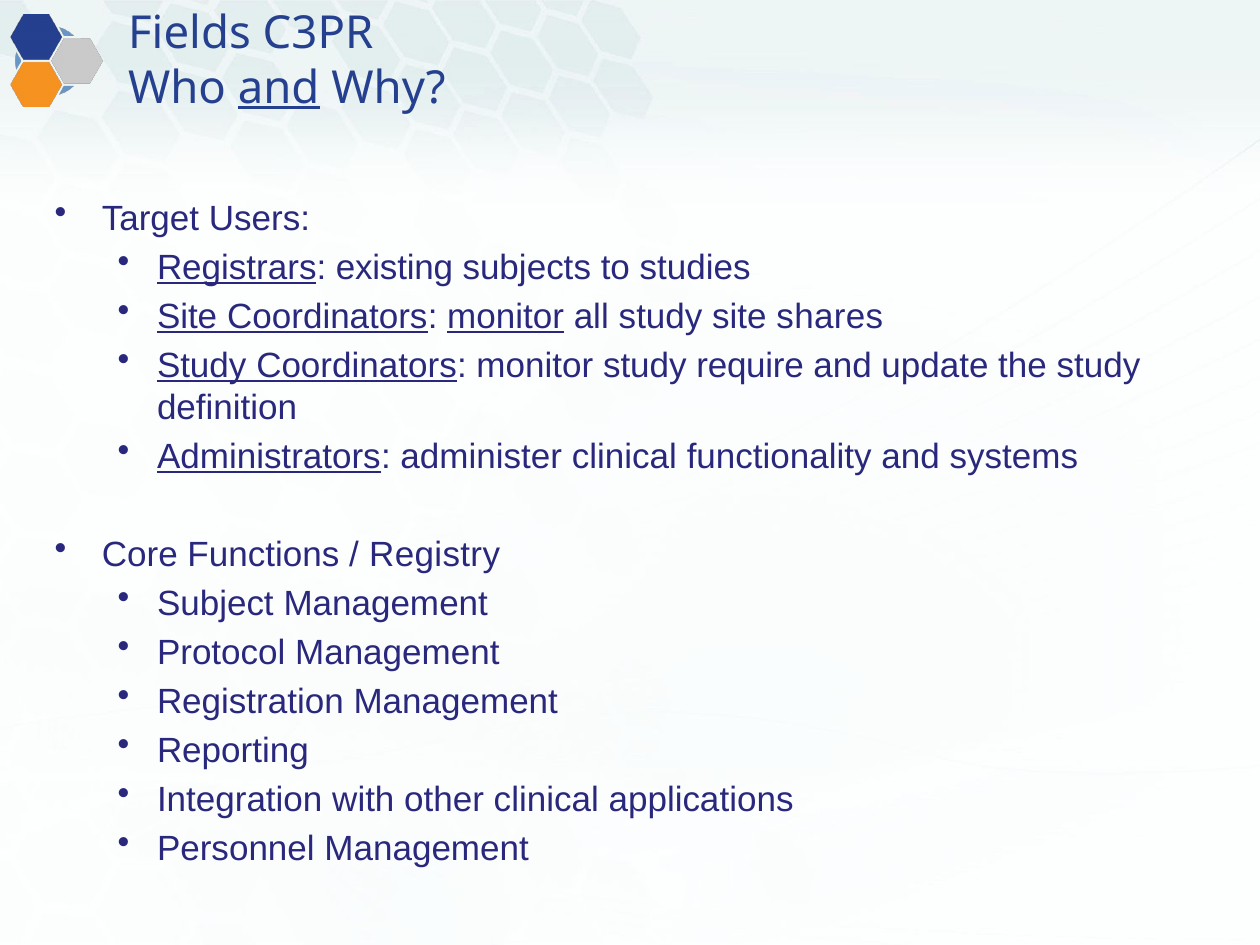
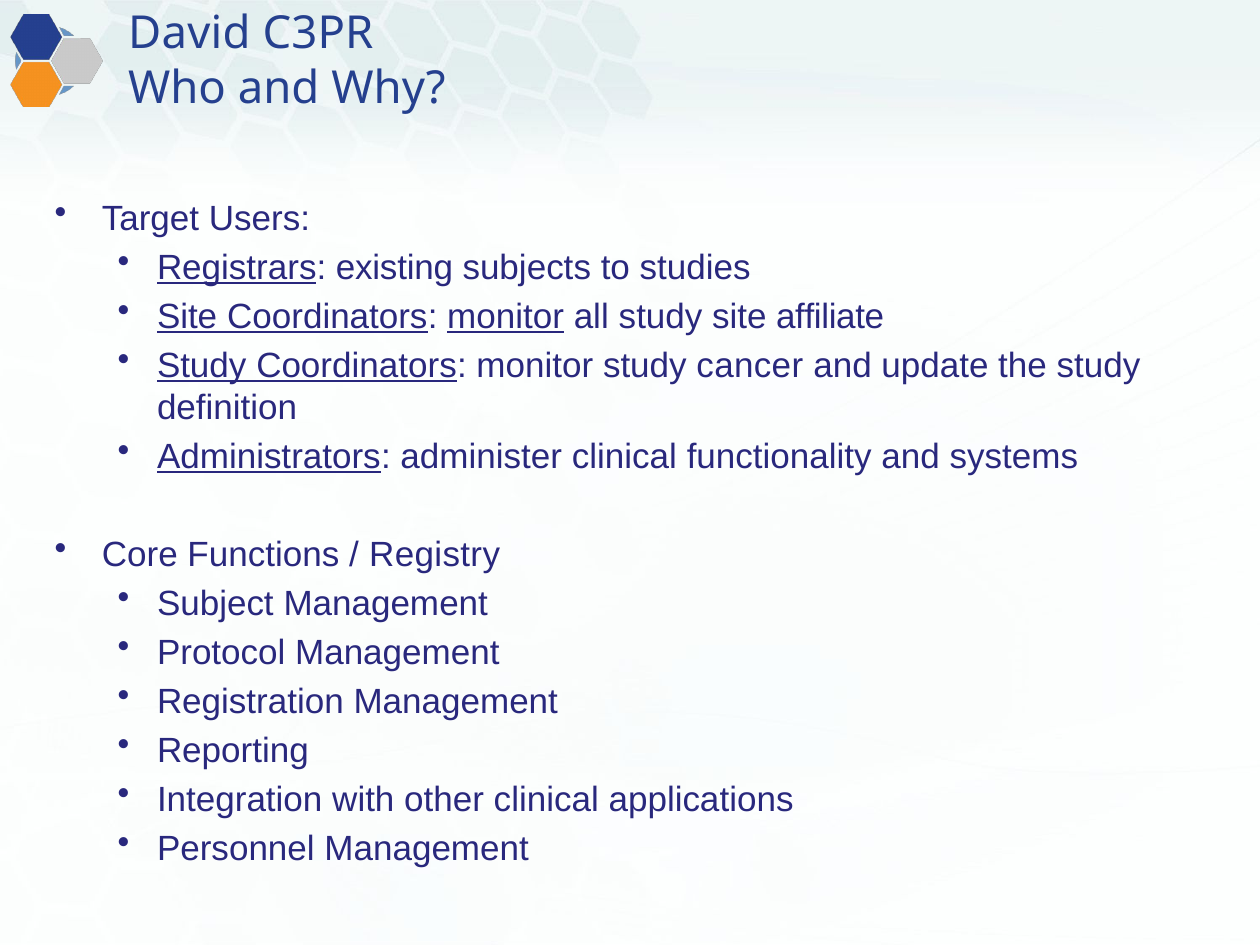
Fields: Fields -> David (189, 34)
and underline: present -> none (279, 88)
shares: shares -> affiliate (830, 317)
require: require -> cancer (750, 366)
